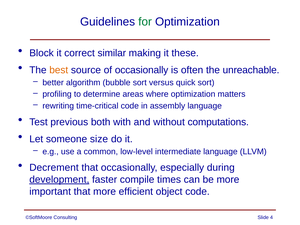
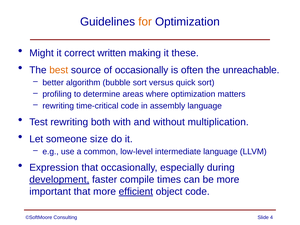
for colour: green -> orange (145, 22)
Block: Block -> Might (42, 53)
similar: similar -> written (112, 53)
Test previous: previous -> rewriting (69, 122)
computations: computations -> multiplication (218, 122)
Decrement: Decrement -> Expression (54, 168)
efficient underline: none -> present (136, 192)
